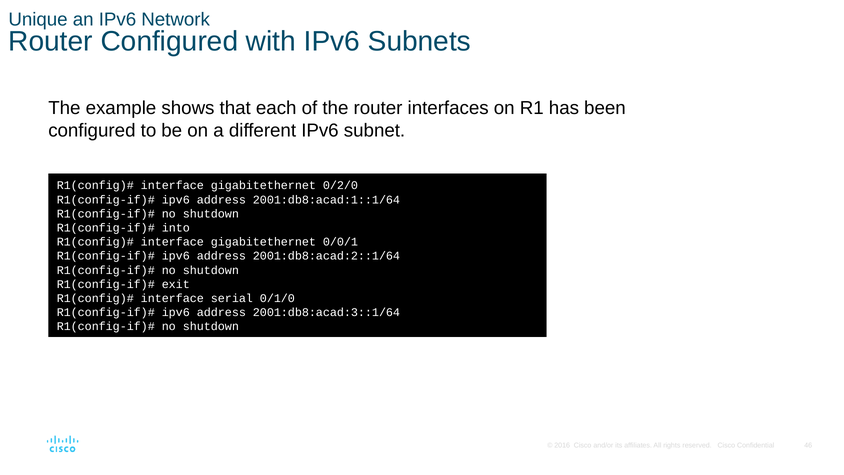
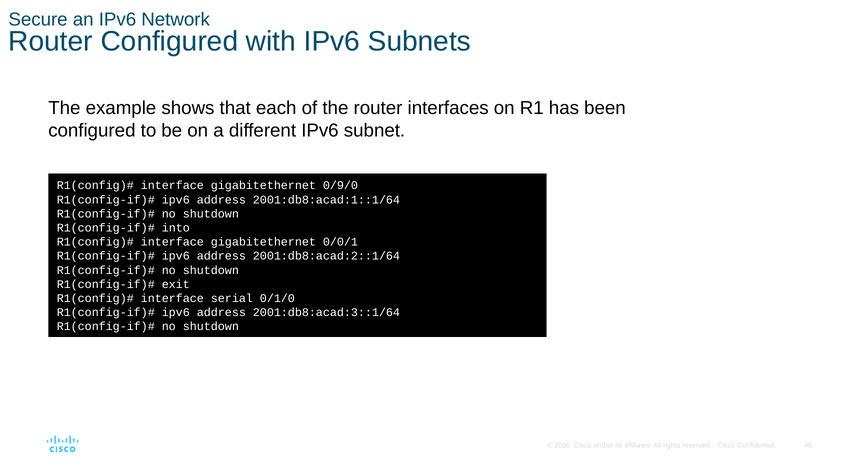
Unique: Unique -> Secure (38, 19)
0/2/0: 0/2/0 -> 0/9/0 (340, 185)
